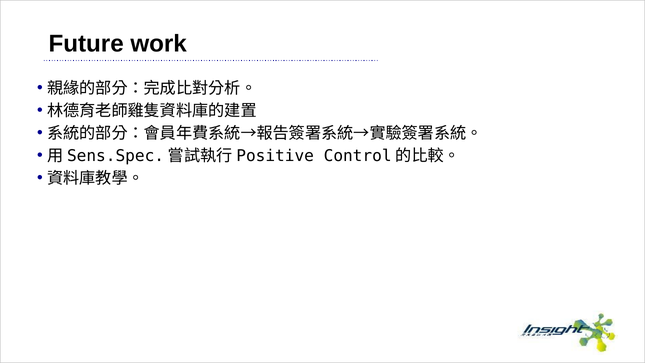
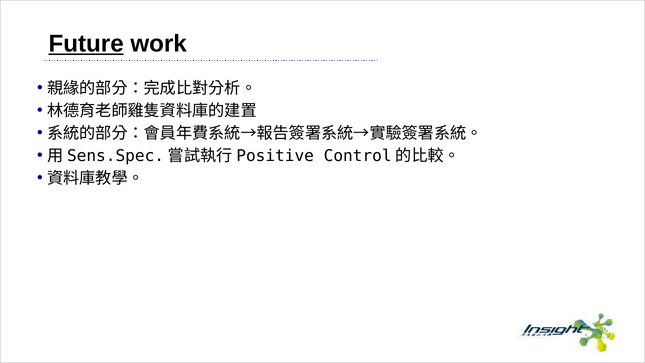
Future underline: none -> present (86, 44)
